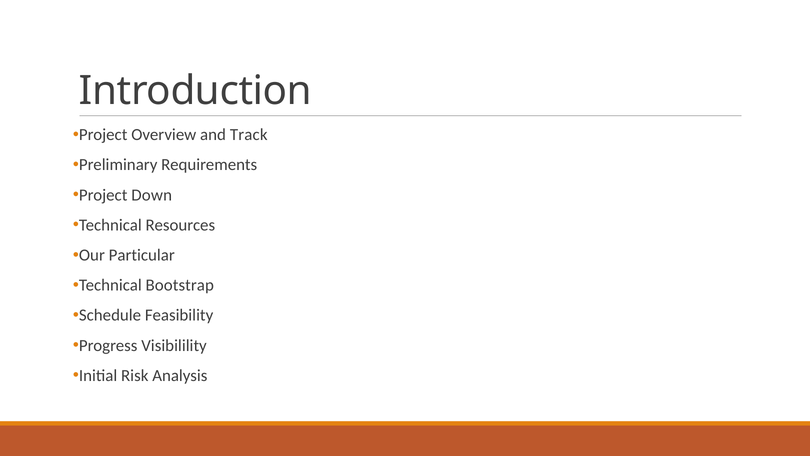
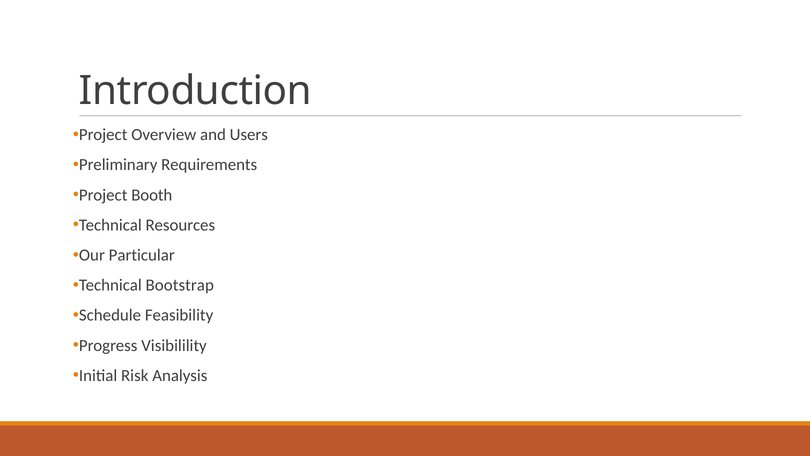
Track: Track -> Users (249, 135)
Down: Down -> Booth (152, 195)
